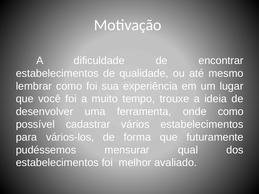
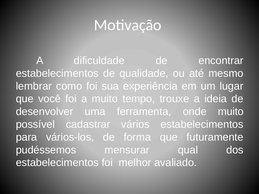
onde como: como -> muito (231, 112)
